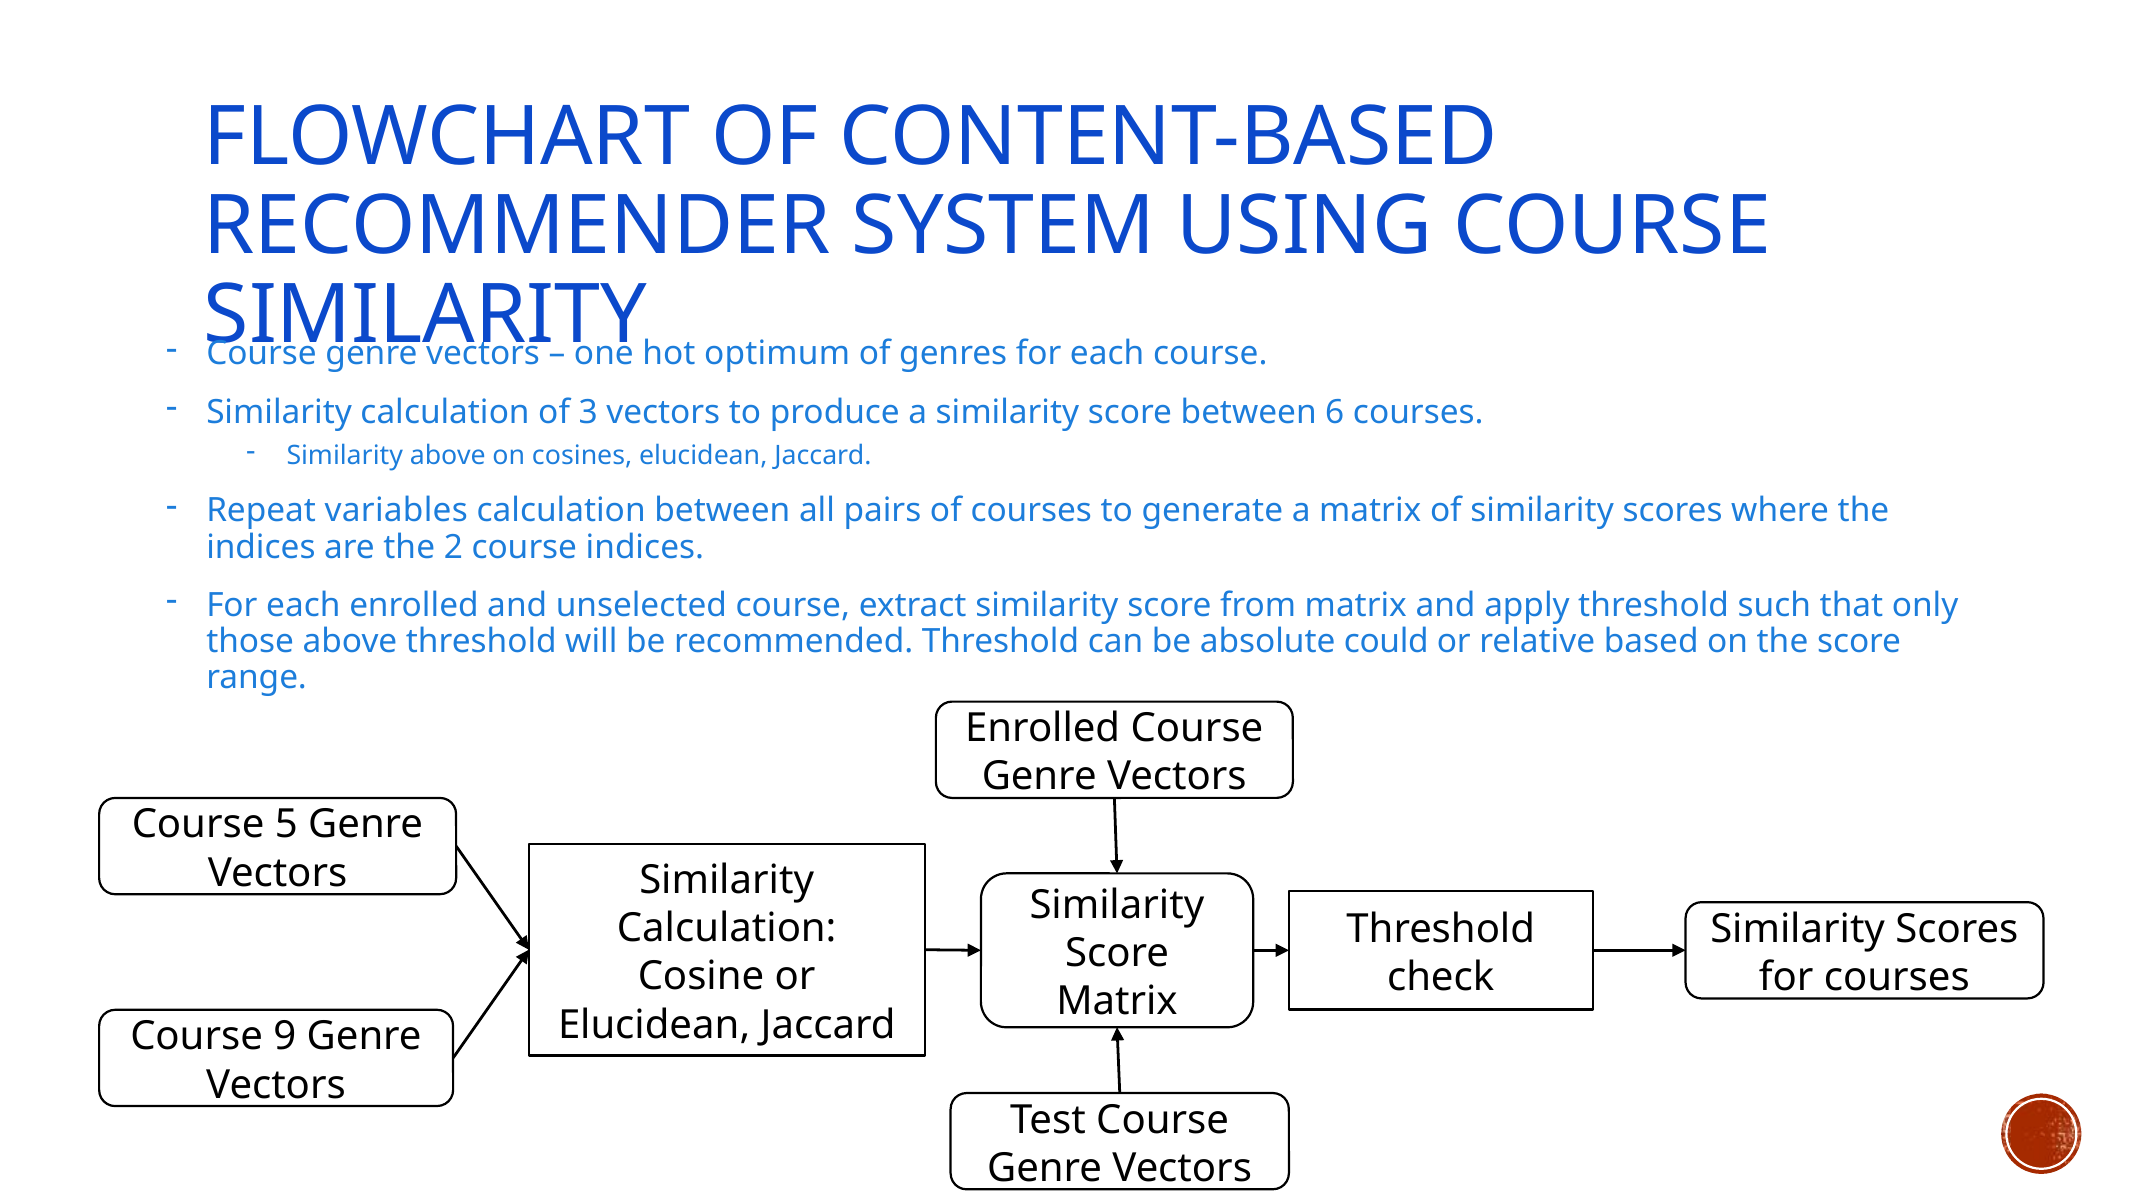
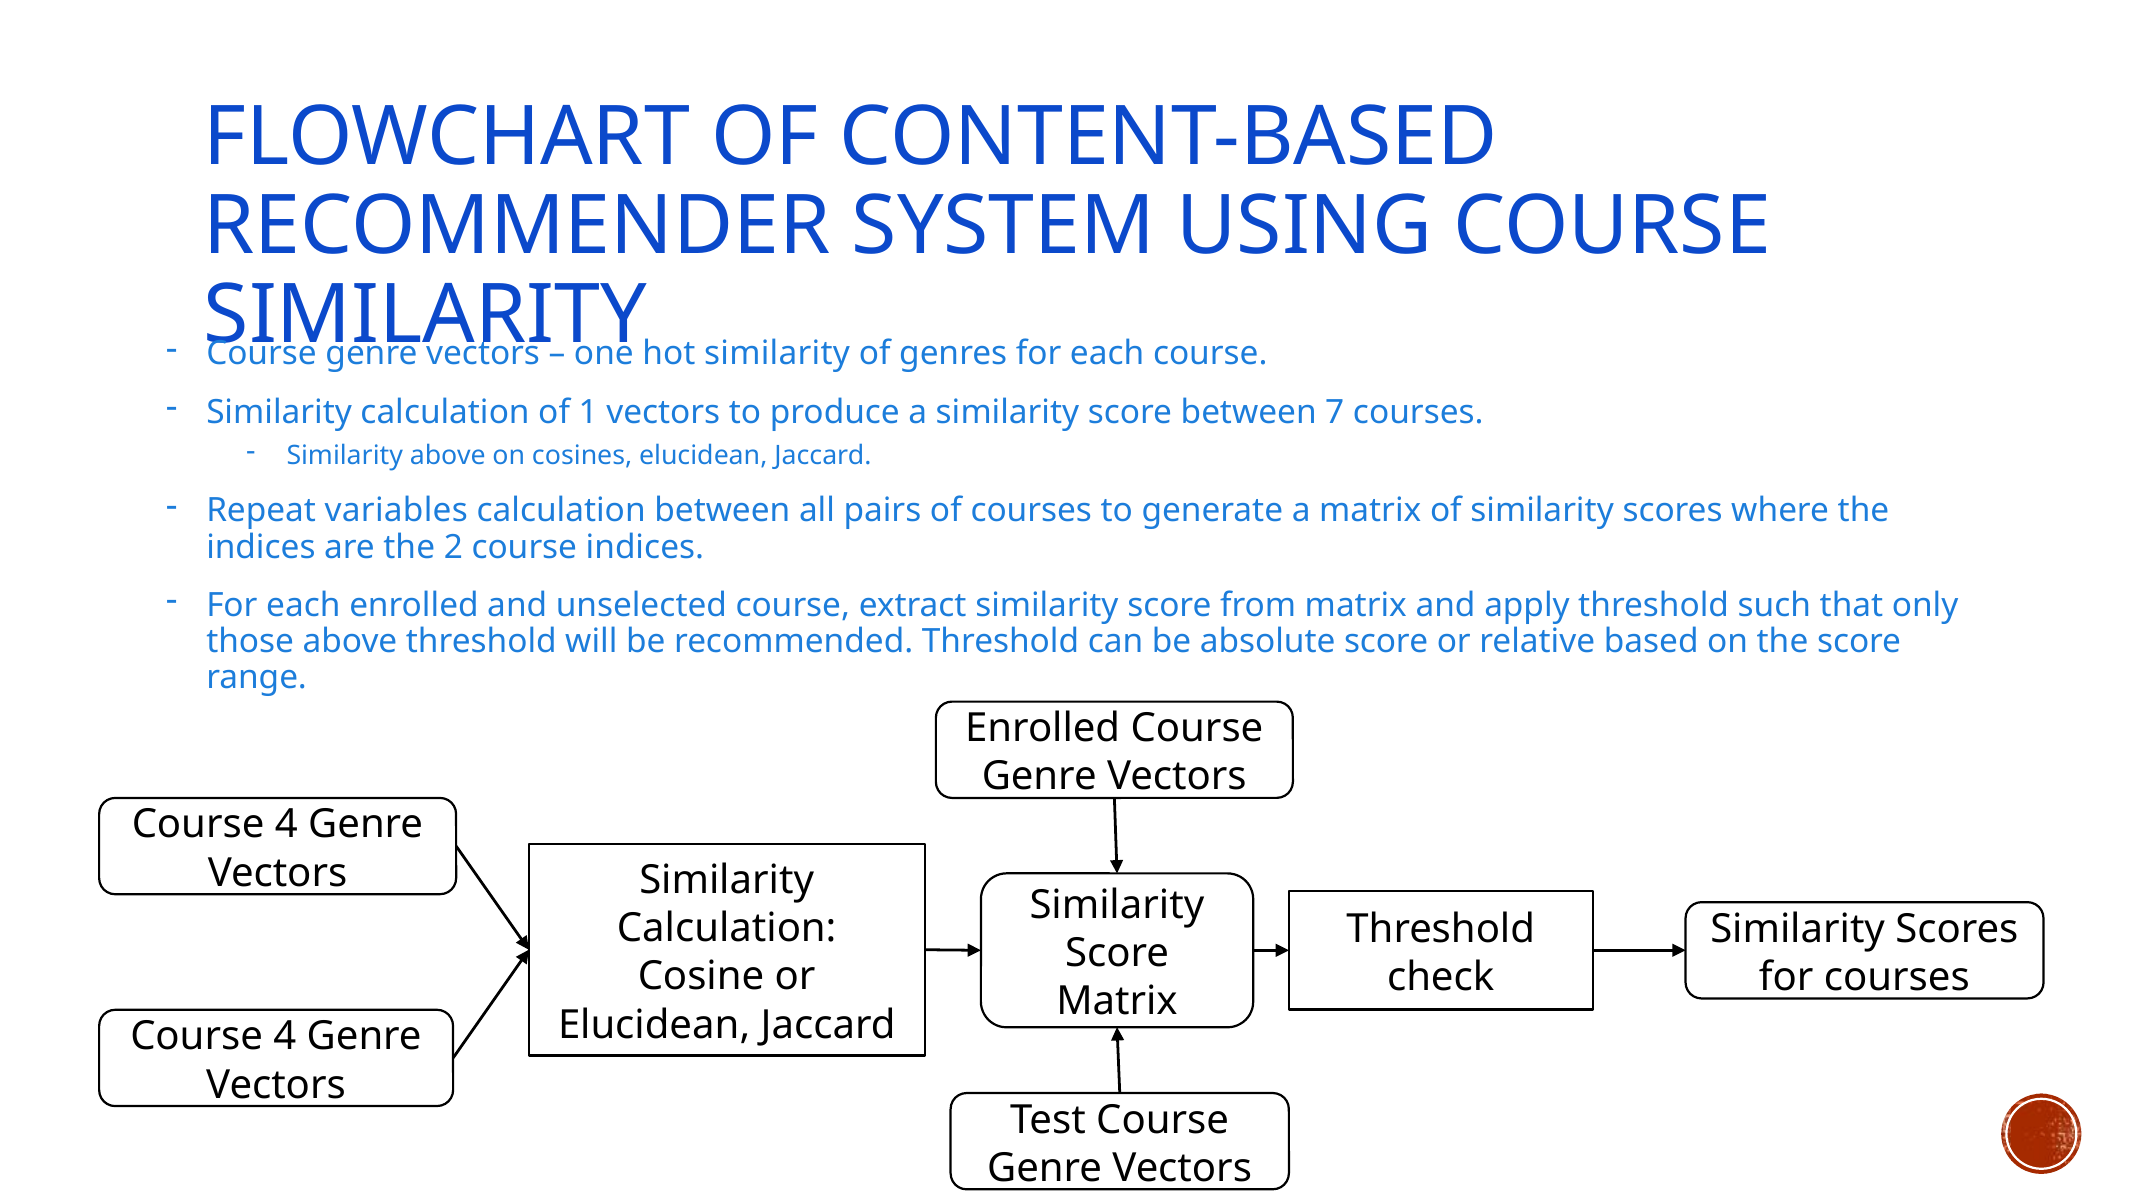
hot optimum: optimum -> similarity (777, 354)
3: 3 -> 1 (588, 412)
6: 6 -> 7 (1335, 412)
absolute could: could -> score (1386, 641)
5: 5 -> 4 (286, 825)
9: 9 -> 4 (285, 1036)
